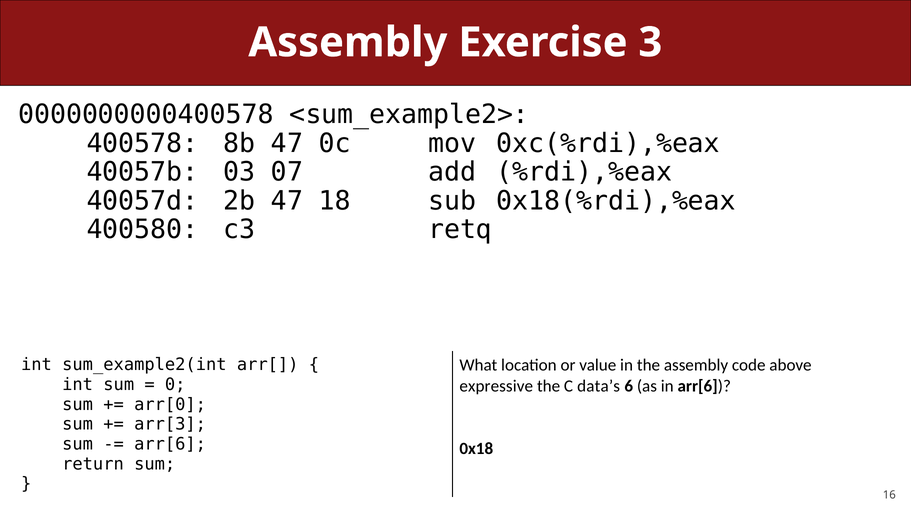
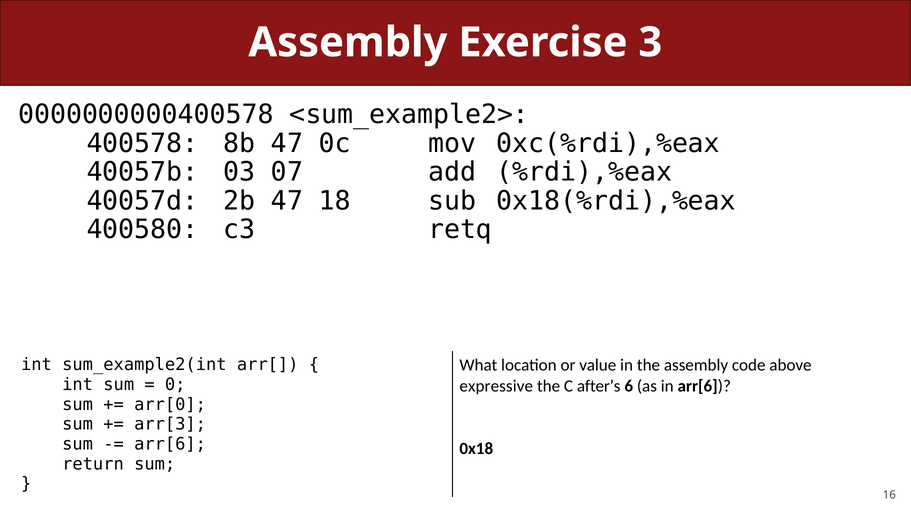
data’s: data’s -> after’s (599, 386)
